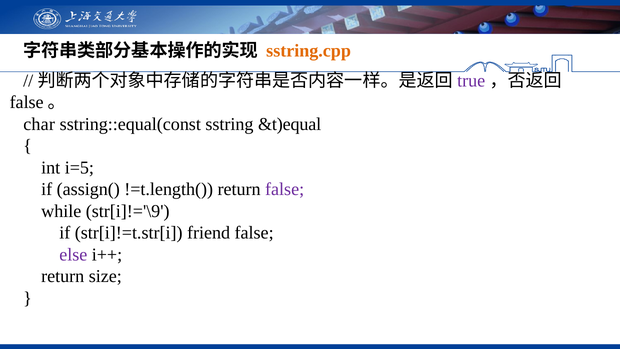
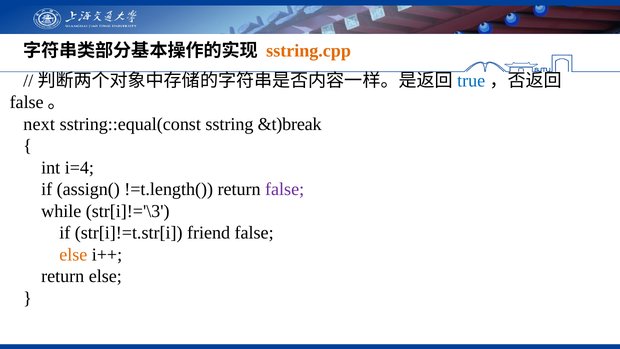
true colour: purple -> blue (471, 81)
char: char -> next (39, 124)
&t)equal: &t)equal -> &t)break (290, 124)
i=5: i=5 -> i=4 (79, 168)
str[i]!='\9: str[i]!='\9 -> str[i]!='\3 (128, 211)
else colour: purple -> orange (73, 254)
return size: size -> else (105, 276)
